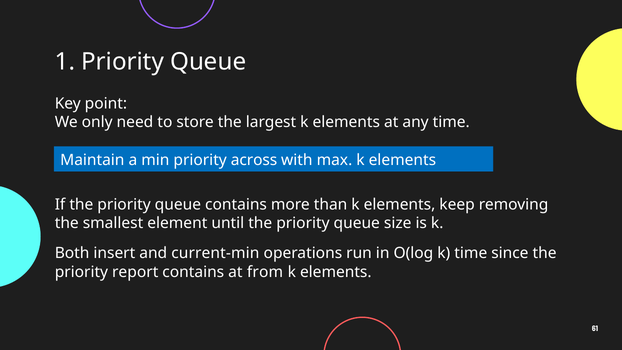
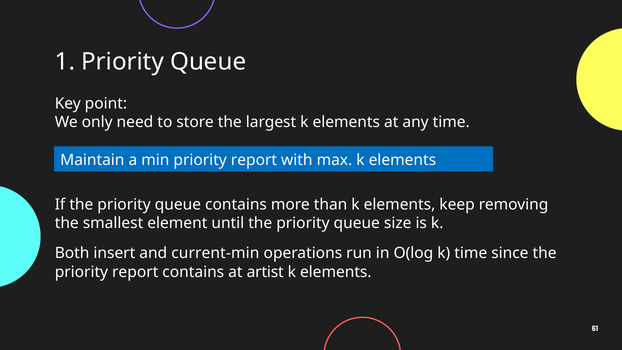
min priority across: across -> report (254, 160)
from: from -> artist (265, 272)
